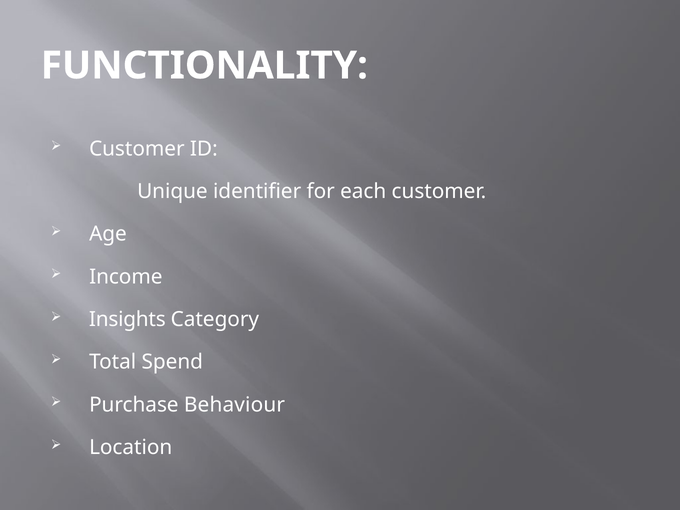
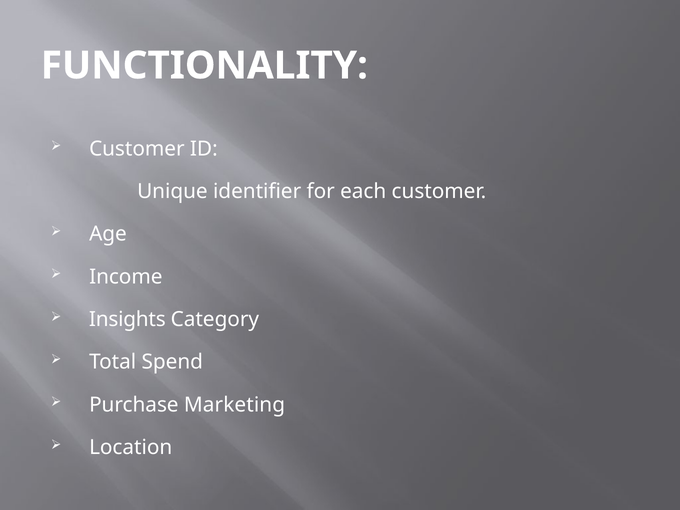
Behaviour: Behaviour -> Marketing (234, 405)
